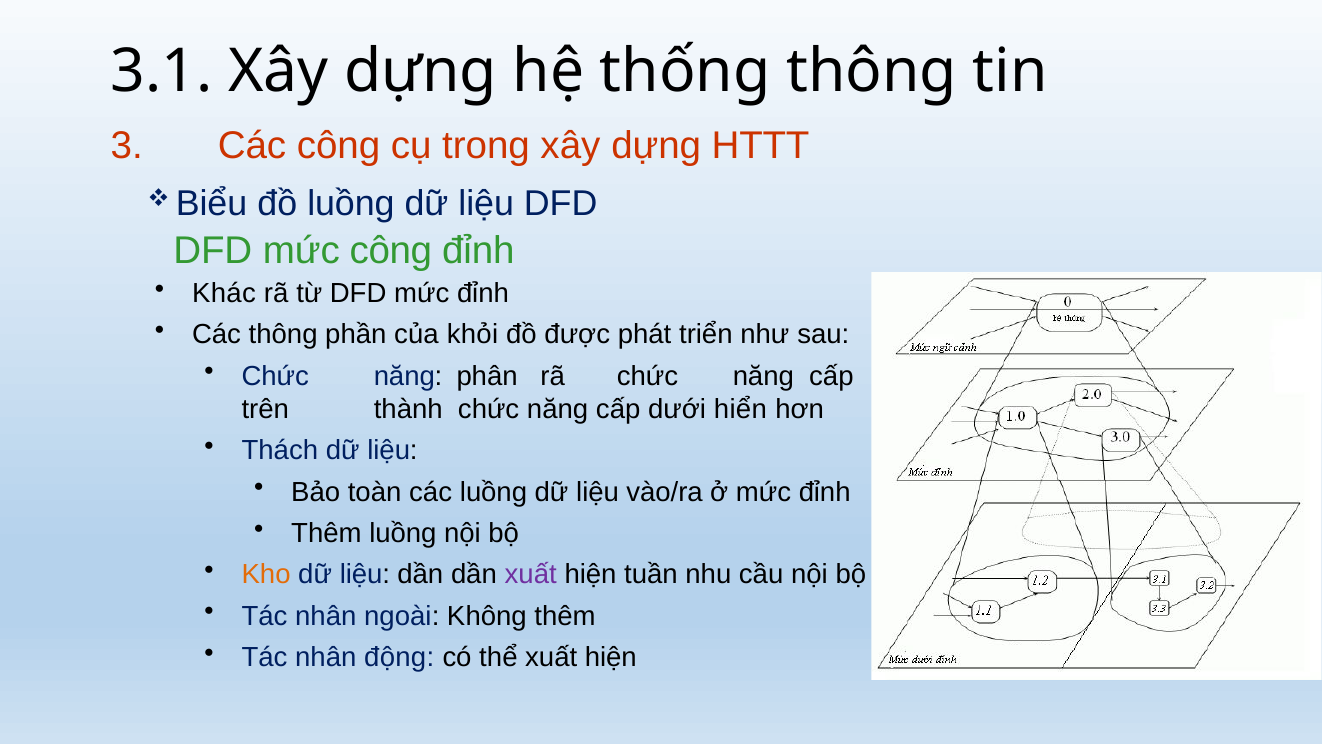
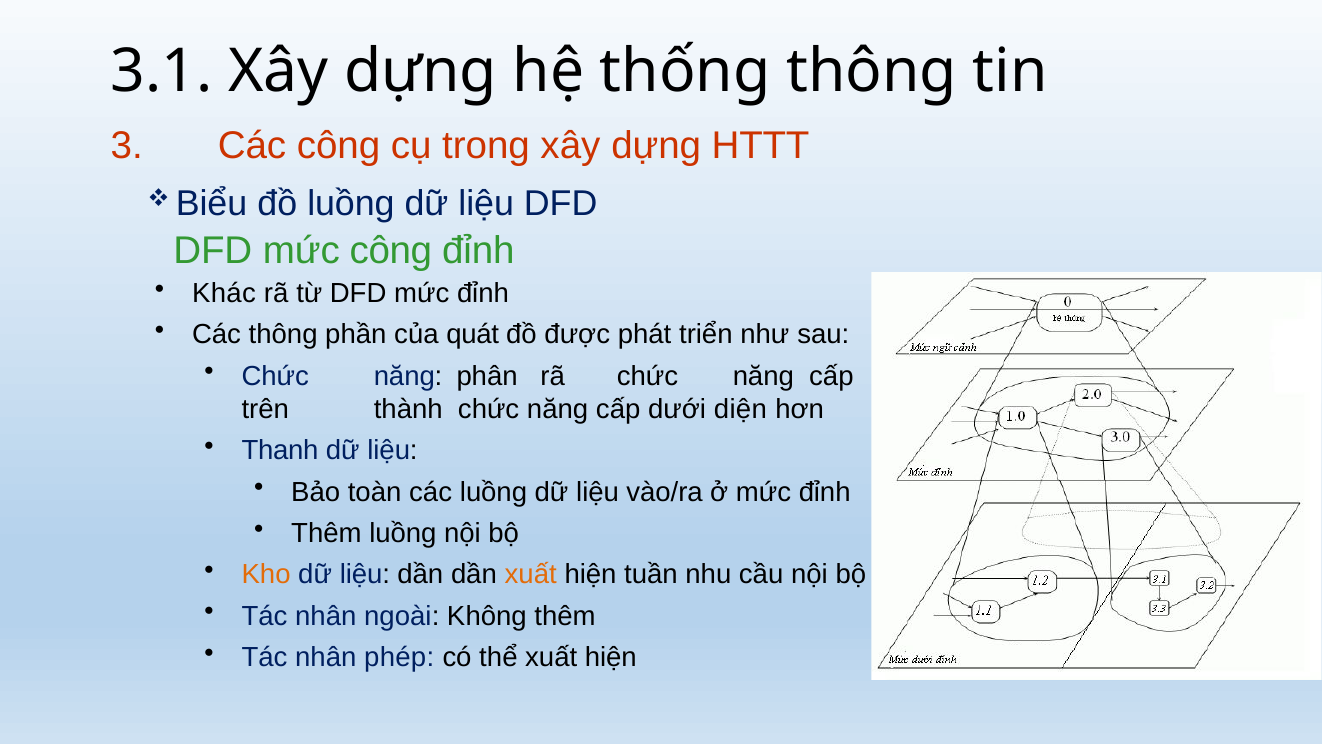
khỏi: khỏi -> quát (473, 335)
hiển: hiển -> diện (740, 409)
Thách: Thách -> Thanh (280, 451)
xuất colour: purple -> orange (531, 575)
động: động -> phép (399, 657)
